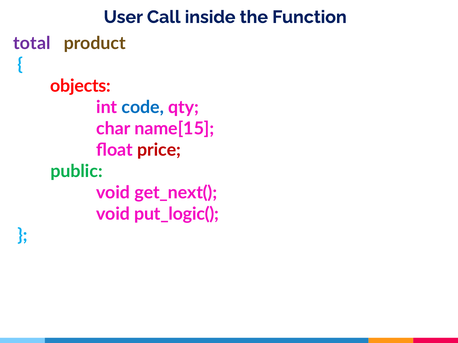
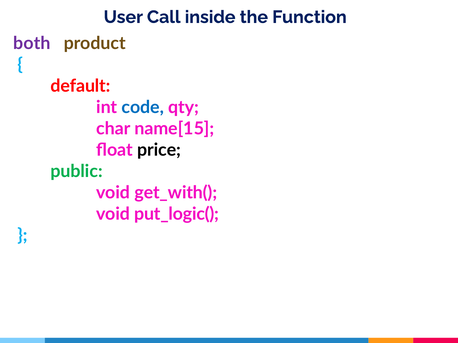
total: total -> both (32, 43)
objects: objects -> default (80, 86)
price colour: red -> black (159, 150)
get_next(: get_next( -> get_with( (176, 193)
